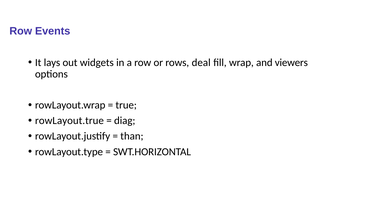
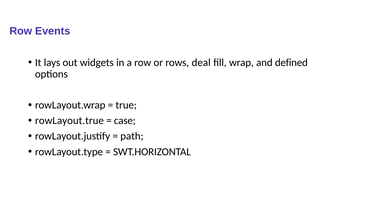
viewers: viewers -> defined (291, 62)
diag: diag -> case (125, 120)
than: than -> path (132, 136)
